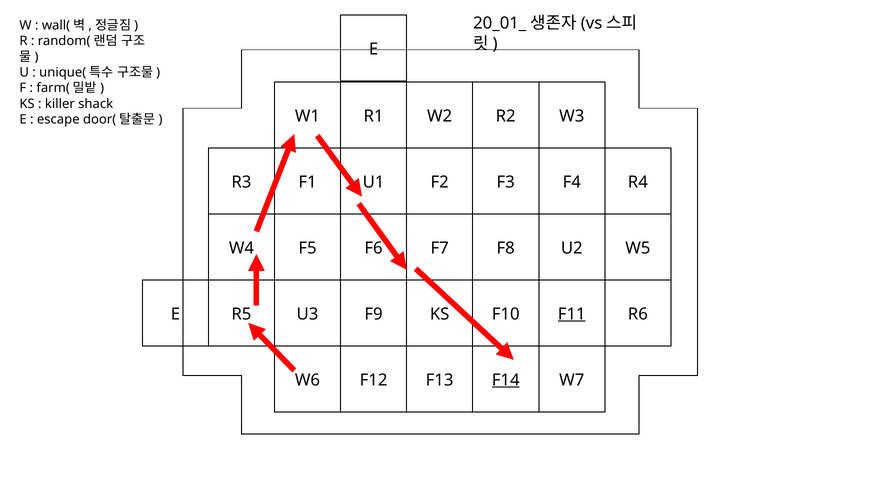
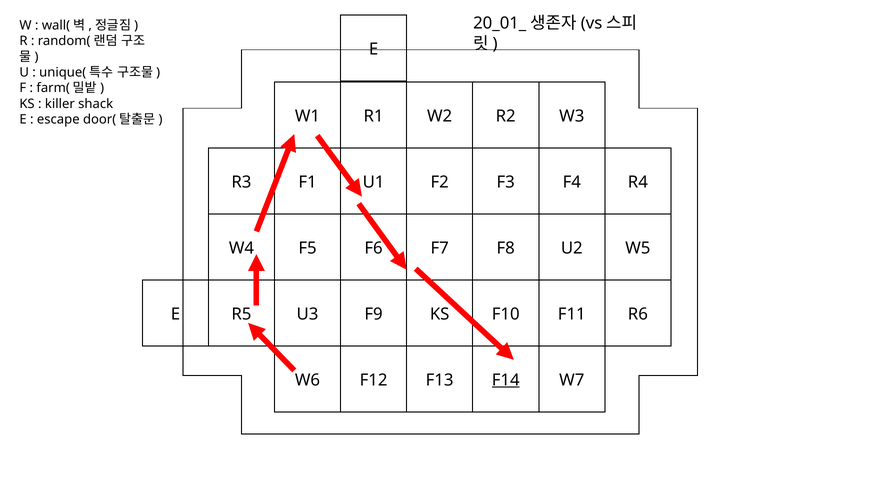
F11 underline: present -> none (572, 314)
